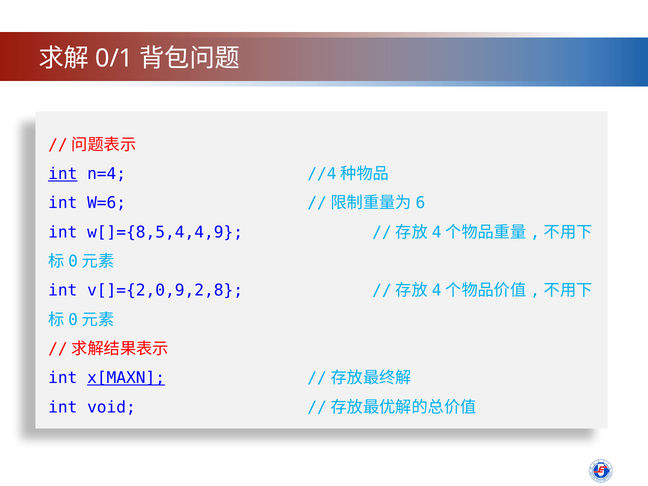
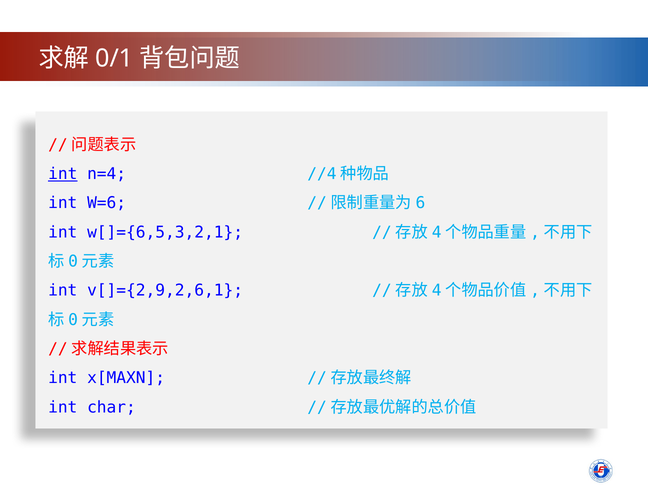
w[]={8,5,4,4,9: w[]={8,5,4,4,9 -> w[]={6,5,3,2,1 (165, 232)
v[]={2,0,9,2,8: v[]={2,0,9,2,8 -> v[]={2,9,2,6,1 (165, 291)
x[MAXN underline: present -> none (126, 378)
void: void -> char (111, 407)
